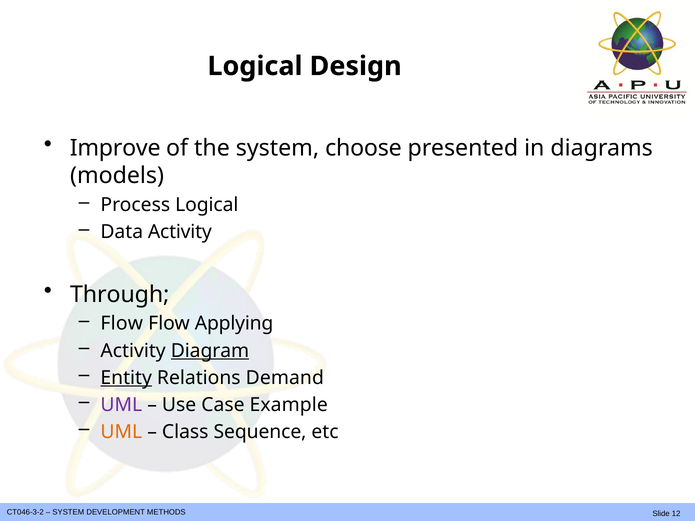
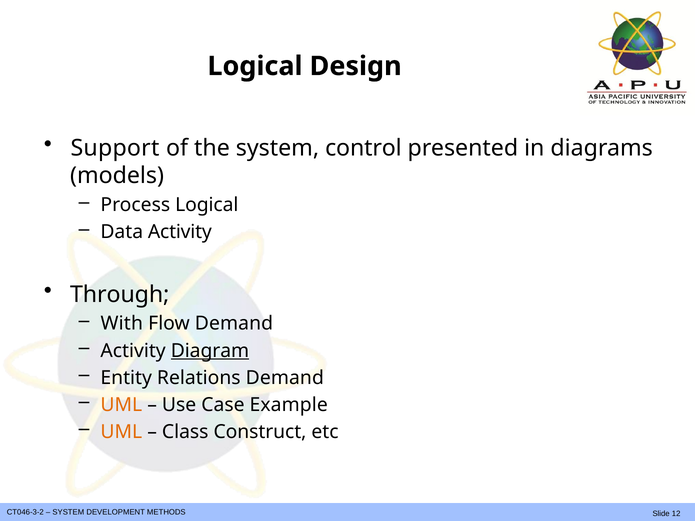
Improve: Improve -> Support (115, 148)
choose: choose -> control (363, 148)
Flow: Flow -> With (122, 324)
Flow Applying: Applying -> Demand (234, 324)
Entity underline: present -> none (126, 378)
UML colour: purple -> orange (121, 405)
Sequence: Sequence -> Construct (260, 432)
